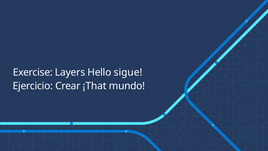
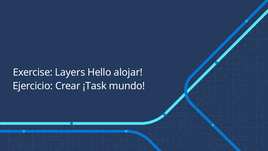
sigue: sigue -> alojar (128, 72)
¡That: ¡That -> ¡Task (95, 86)
